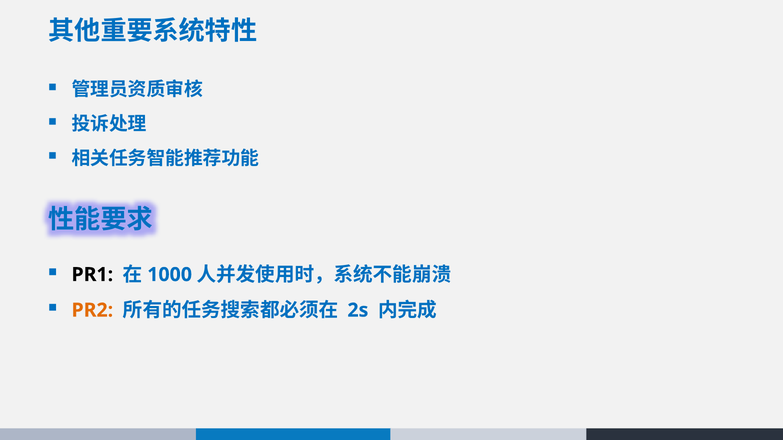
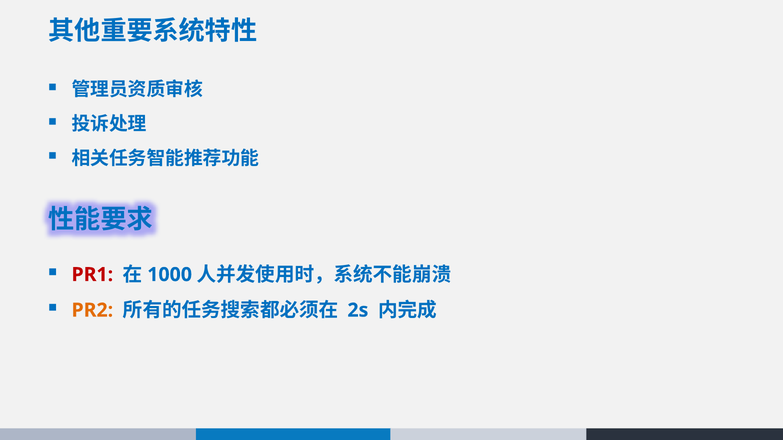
PR1 colour: black -> red (92, 275)
